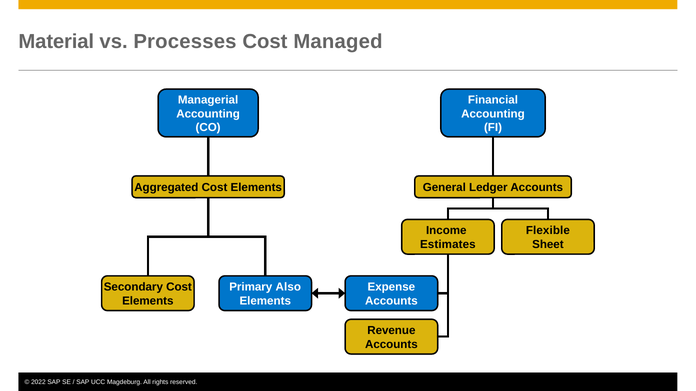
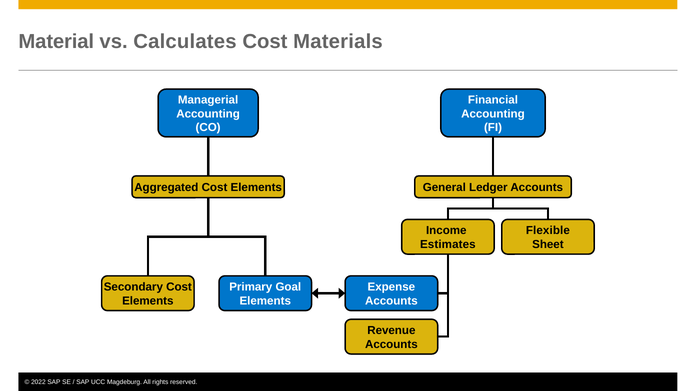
Processes: Processes -> Calculates (185, 41)
Managed: Managed -> Materials (338, 41)
Also: Also -> Goal (288, 287)
